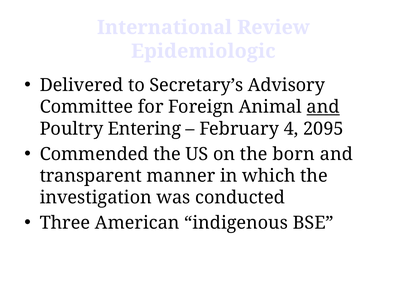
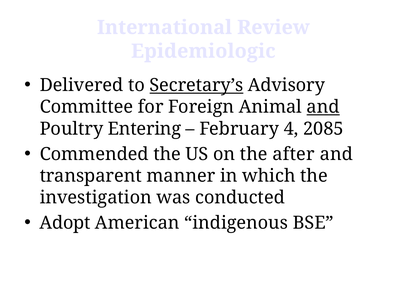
Secretary’s underline: none -> present (196, 85)
2095: 2095 -> 2085 (323, 129)
born: born -> after (294, 154)
Three: Three -> Adopt (65, 223)
